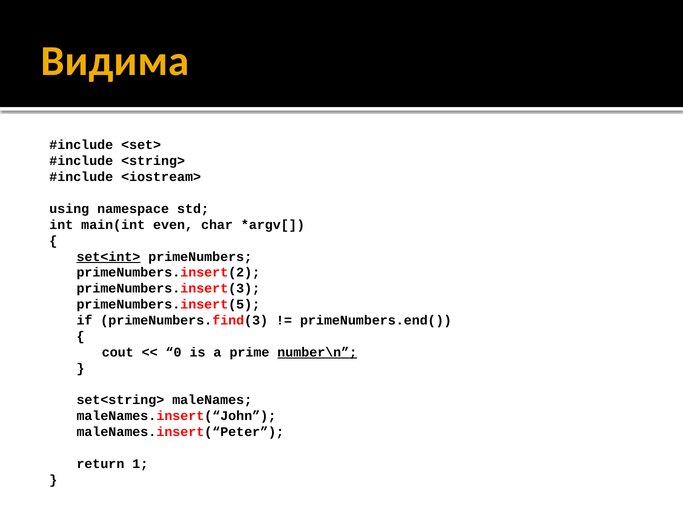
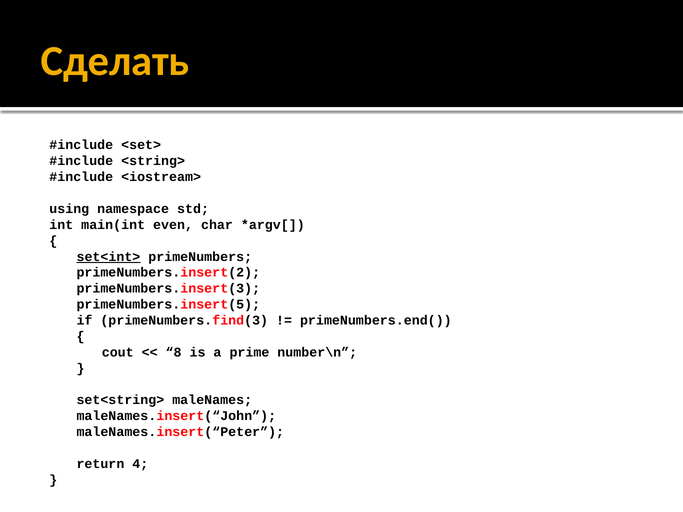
Видима: Видима -> Сделать (115, 61)
0: 0 -> 8 (174, 352)
number\n underline: present -> none (317, 352)
1: 1 -> 4 (140, 464)
